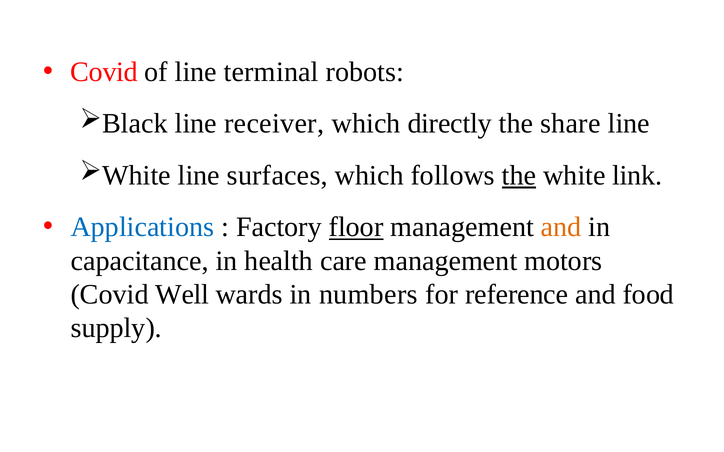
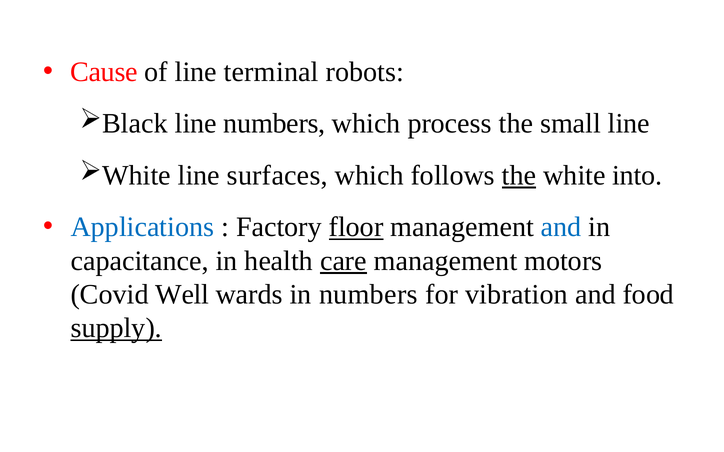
Covid: Covid -> Cause (104, 72)
line receiver: receiver -> numbers (274, 124)
directly: directly -> process (450, 124)
share: share -> small (570, 124)
link: link -> into (637, 176)
and colour: orange -> blue (561, 227)
care underline: none -> present (343, 261)
reference: reference -> vibration (517, 295)
supply underline: none -> present (116, 329)
